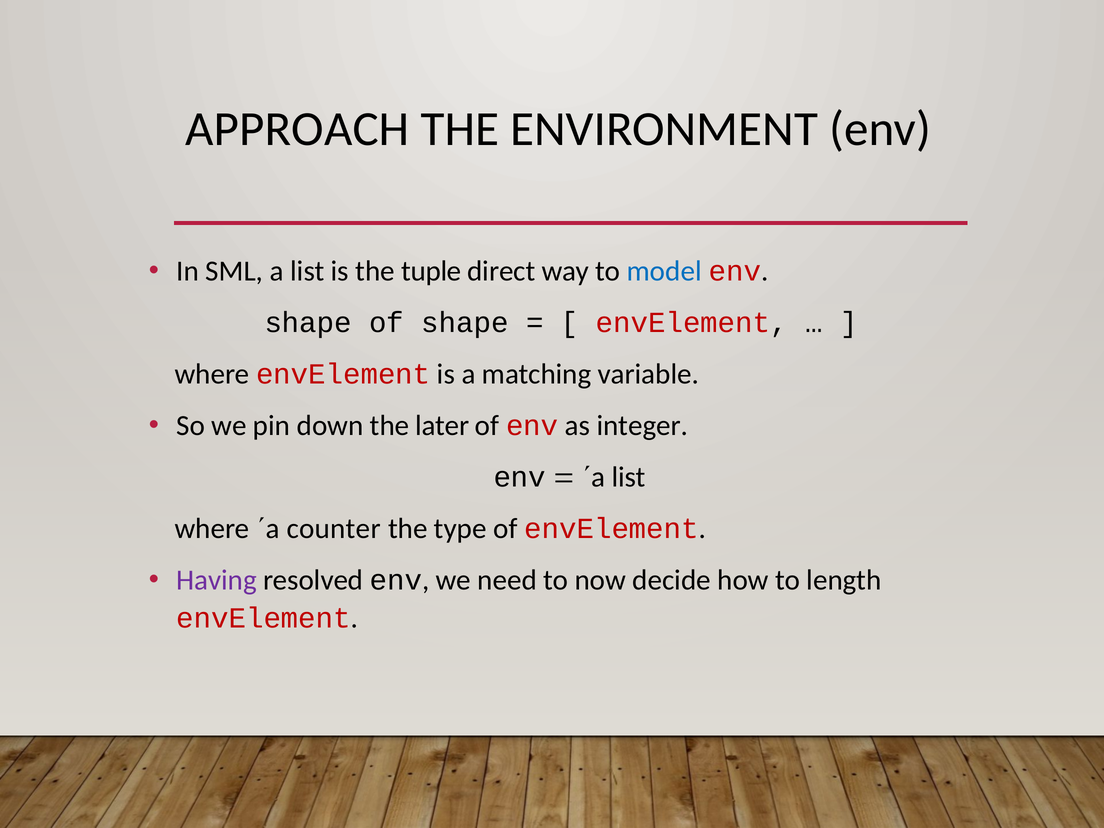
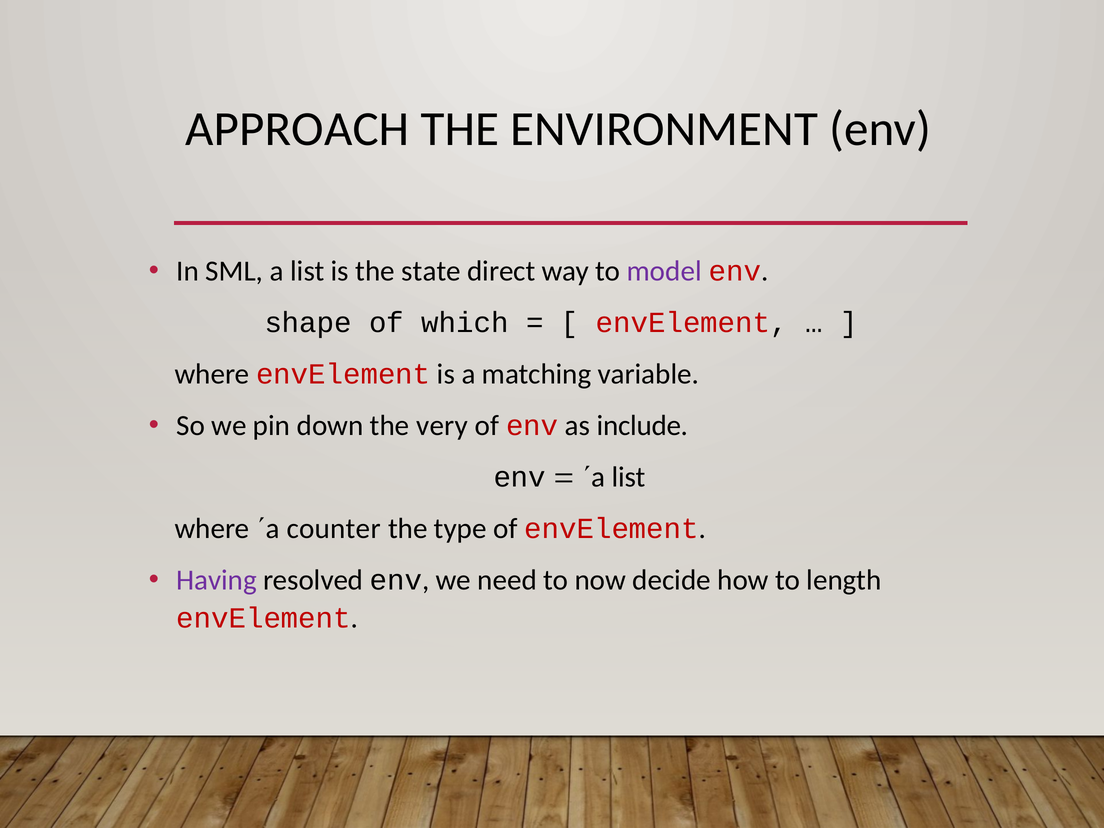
tuple: tuple -> state (431, 271)
model colour: blue -> purple (664, 271)
of shape: shape -> which (465, 323)
later: later -> very (442, 426)
integer: integer -> include (642, 426)
